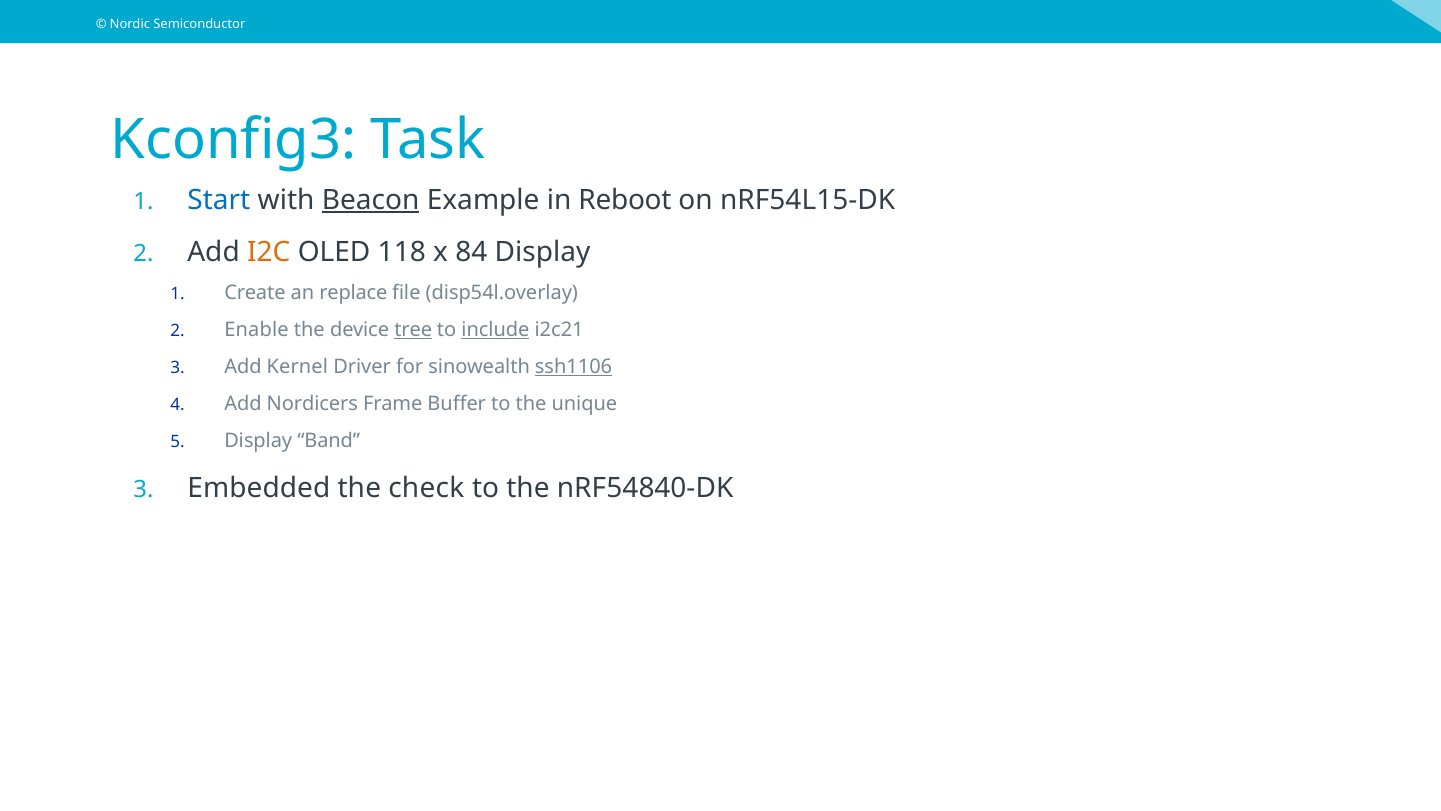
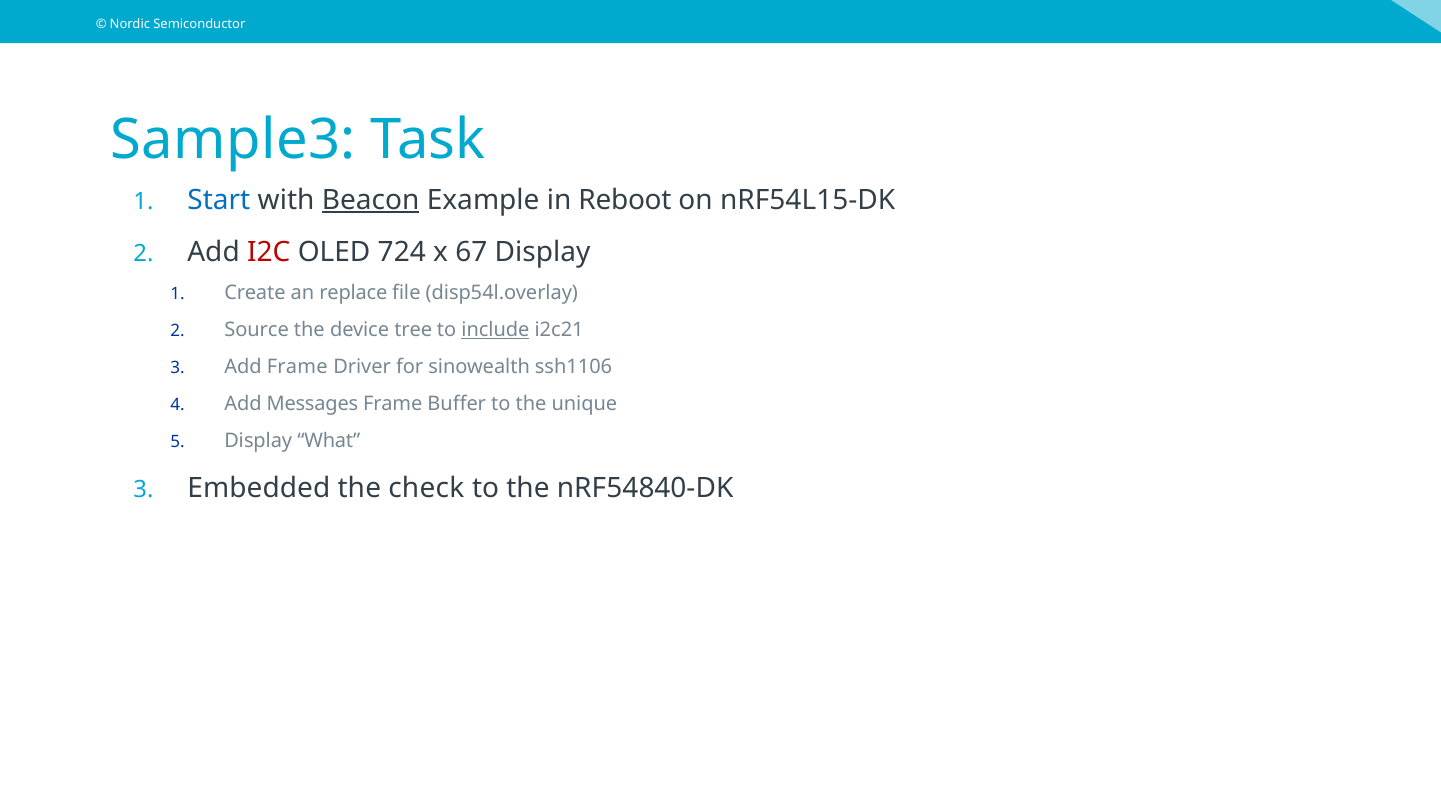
Kconfig3: Kconfig3 -> Sample3 (233, 140)
I2C colour: orange -> red (269, 252)
118: 118 -> 724 (402, 252)
84: 84 -> 67 (471, 252)
Enable: Enable -> Source (257, 330)
tree underline: present -> none (413, 330)
Add Kernel: Kernel -> Frame (297, 367)
ssh1106 underline: present -> none (574, 367)
Nordicers: Nordicers -> Messages (312, 403)
Band: Band -> What (329, 440)
